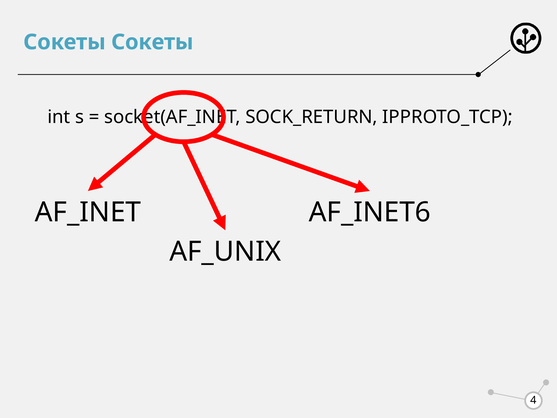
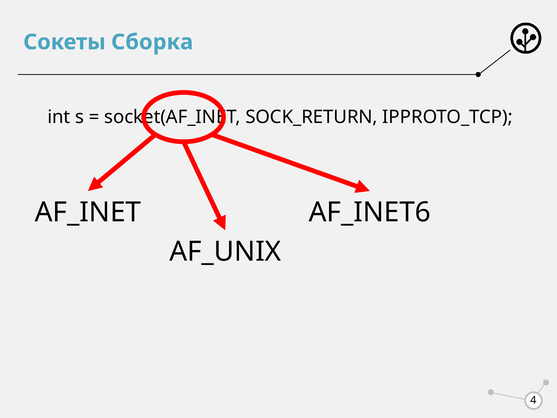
Сокеты Сокеты: Сокеты -> Сборка (152, 42)
